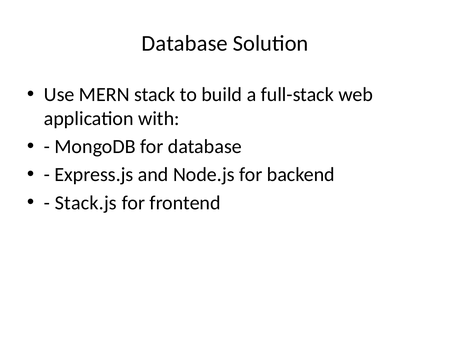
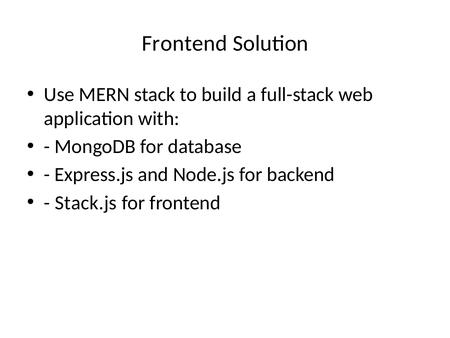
Database: Database -> Frontend (185, 43)
